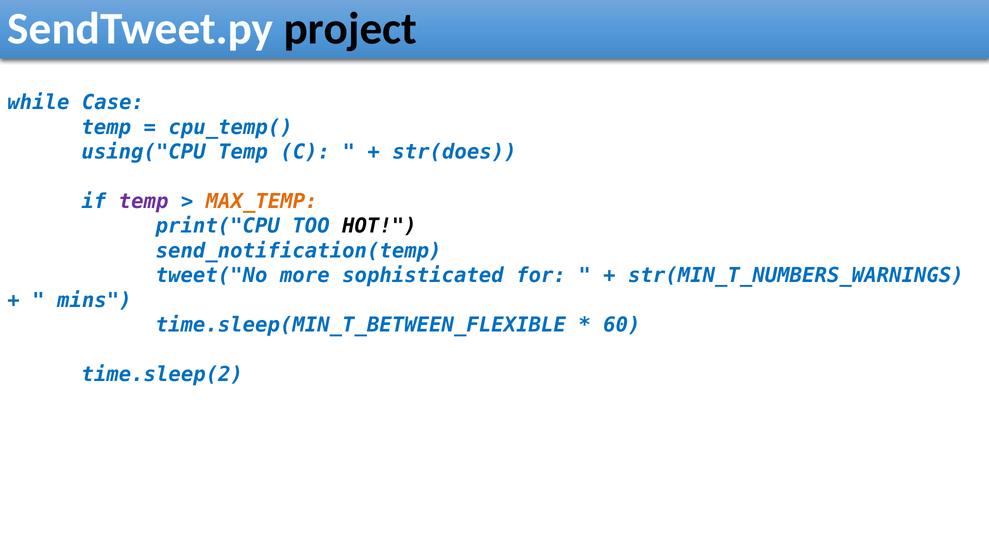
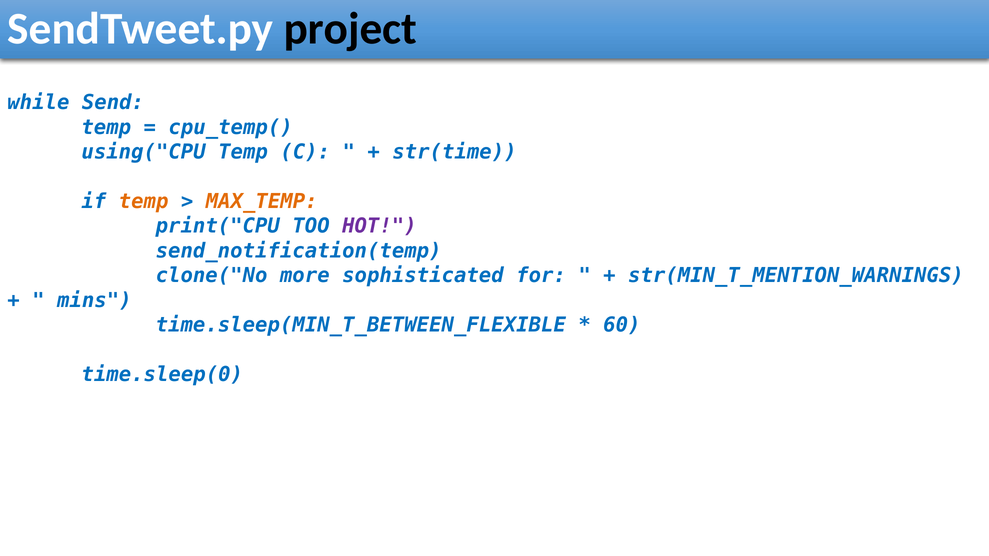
Case: Case -> Send (113, 103)
str(does: str(does -> str(time (454, 152)
temp colour: purple -> orange (144, 202)
HOT colour: black -> purple (379, 226)
tweet("No: tweet("No -> clone("No (212, 276)
str(MIN_T_NUMBERS_WARNINGS: str(MIN_T_NUMBERS_WARNINGS -> str(MIN_T_MENTION_WARNINGS (796, 276)
time.sleep(2: time.sleep(2 -> time.sleep(0 (162, 375)
